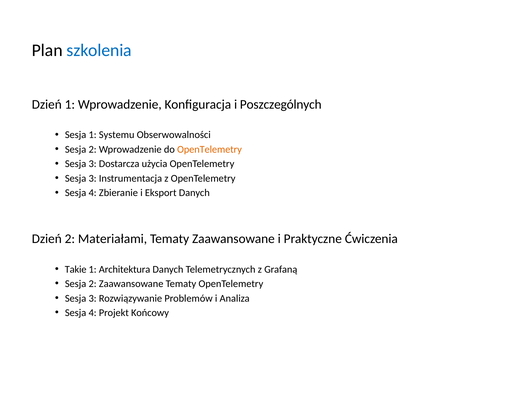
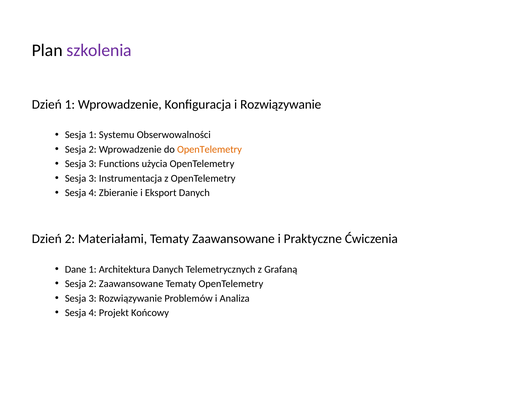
szkolenia colour: blue -> purple (99, 50)
i Poszczególnych: Poszczególnych -> Rozwiązywanie (281, 104)
Dostarcza: Dostarcza -> Functions (119, 164)
Takie: Takie -> Dane (76, 269)
